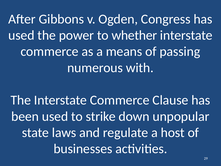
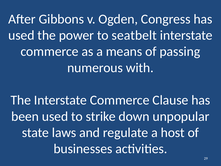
whether: whether -> seatbelt (134, 35)
